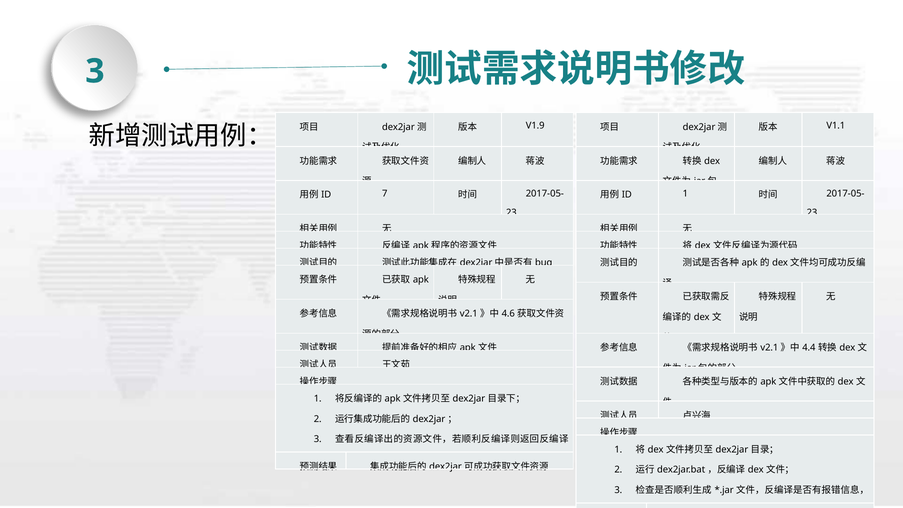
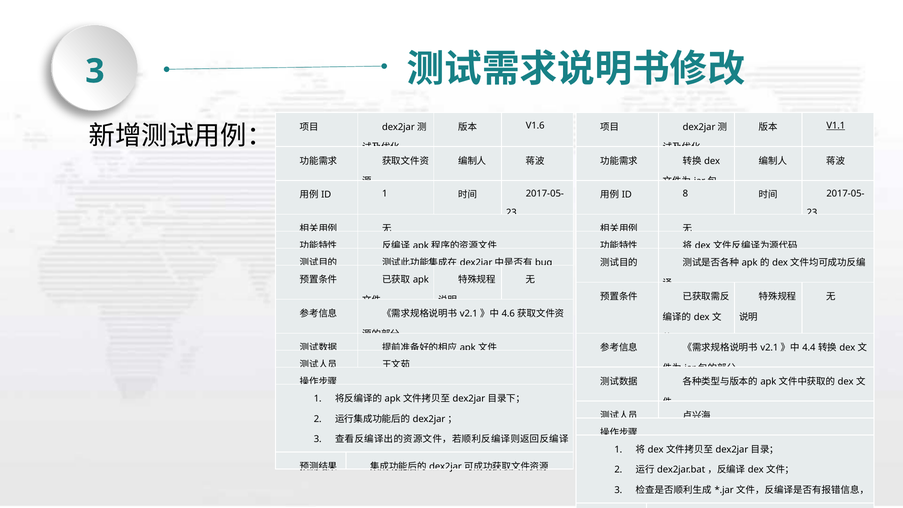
V1.9: V1.9 -> V1.6 (535, 126)
V1.1 underline: none -> present (836, 126)
7: 7 -> 1 (385, 194)
1: 1 -> 8 (685, 194)
